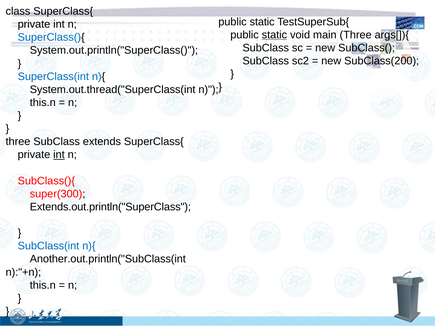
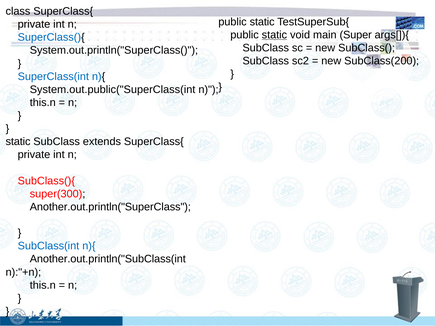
main Three: Three -> Super (356, 35)
System.out.thread("SuperClass(int: System.out.thread("SuperClass(int -> System.out.public("SuperClass(int (113, 90)
three: three -> static (18, 142)
int underline: present -> none (59, 155)
Extends.out.println("SuperClass: Extends.out.println("SuperClass -> Another.out.println("SuperClass (110, 207)
